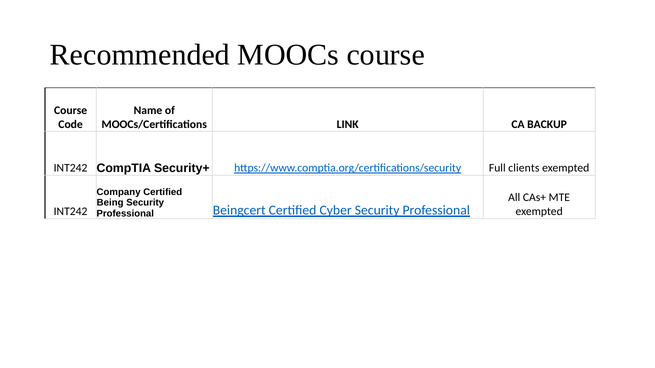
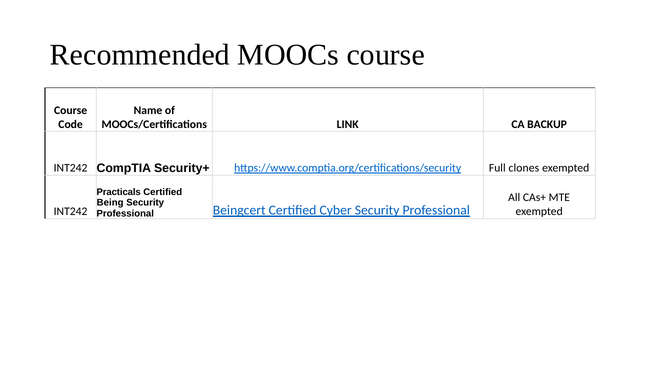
clients: clients -> clones (524, 168)
Company: Company -> Practicals (119, 192)
